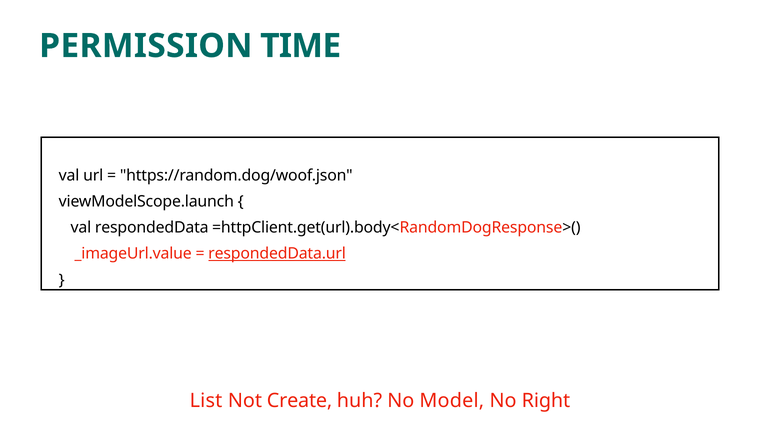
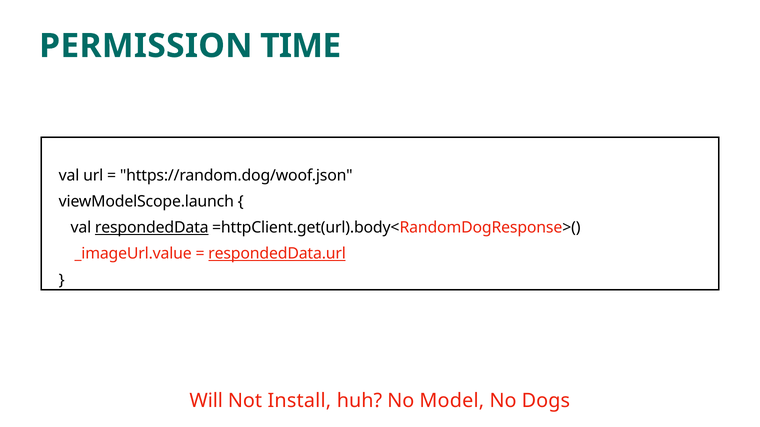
respondedData underline: none -> present (152, 228)
List: List -> Will (206, 401)
Create: Create -> Install (299, 401)
Right: Right -> Dogs (546, 401)
